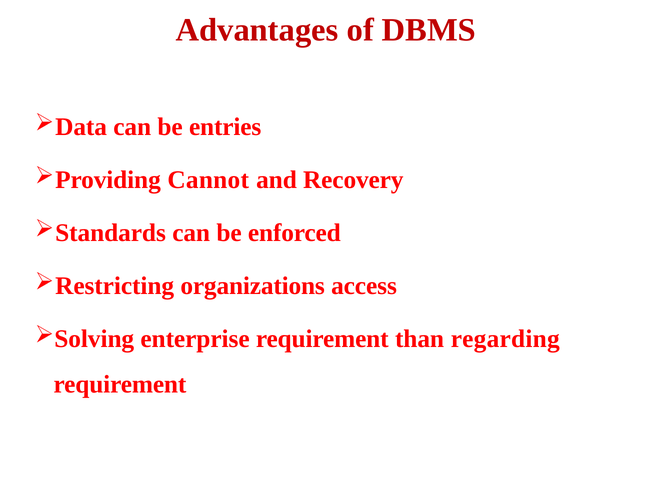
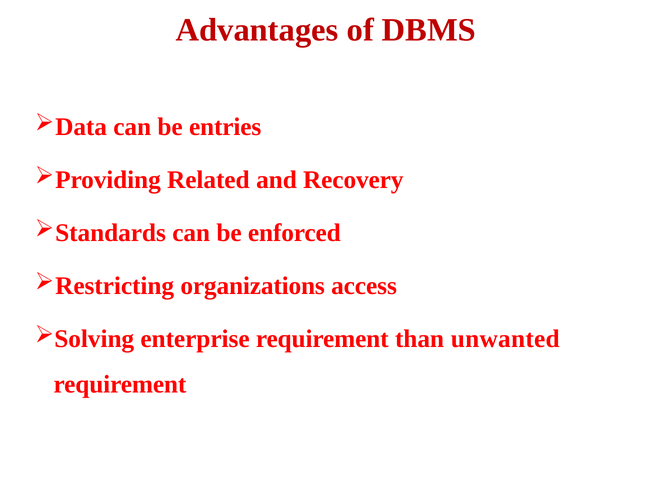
Cannot: Cannot -> Related (208, 180)
regarding: regarding -> unwanted (505, 339)
